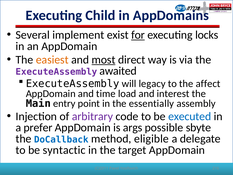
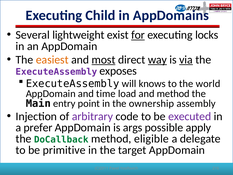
implement: implement -> lightweight (78, 35)
way underline: none -> present (157, 60)
via underline: none -> present (186, 60)
awaited: awaited -> exposes (118, 71)
legacy: legacy -> knows (152, 83)
affect: affect -> world (208, 83)
and interest: interest -> method (173, 93)
essentially: essentially -> ownership (151, 103)
executed colour: blue -> purple (190, 116)
sbyte: sbyte -> apply (198, 127)
DoCallback colour: blue -> green (61, 139)
syntactic: syntactic -> primitive (64, 150)
